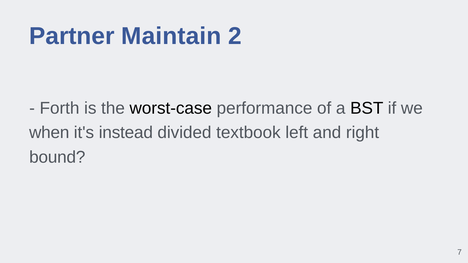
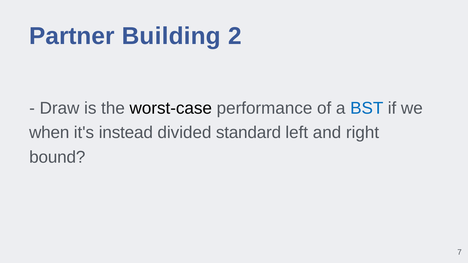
Maintain: Maintain -> Building (171, 36)
Forth: Forth -> Draw (60, 108)
BST colour: black -> blue (367, 108)
textbook: textbook -> standard (249, 133)
